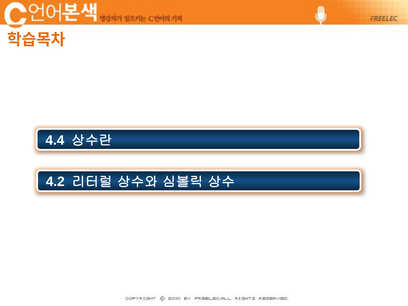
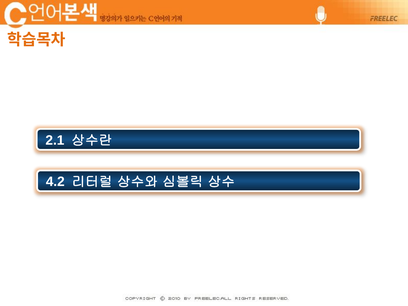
4.4: 4.4 -> 2.1 (55, 140)
